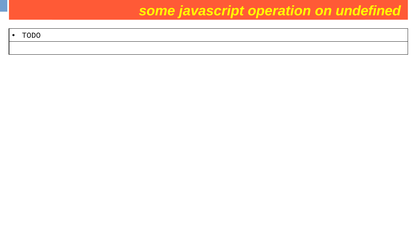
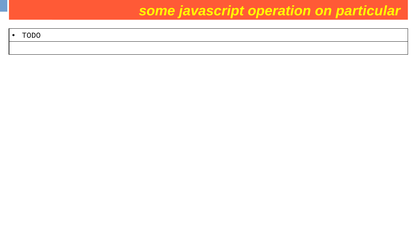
undefined: undefined -> particular (368, 11)
